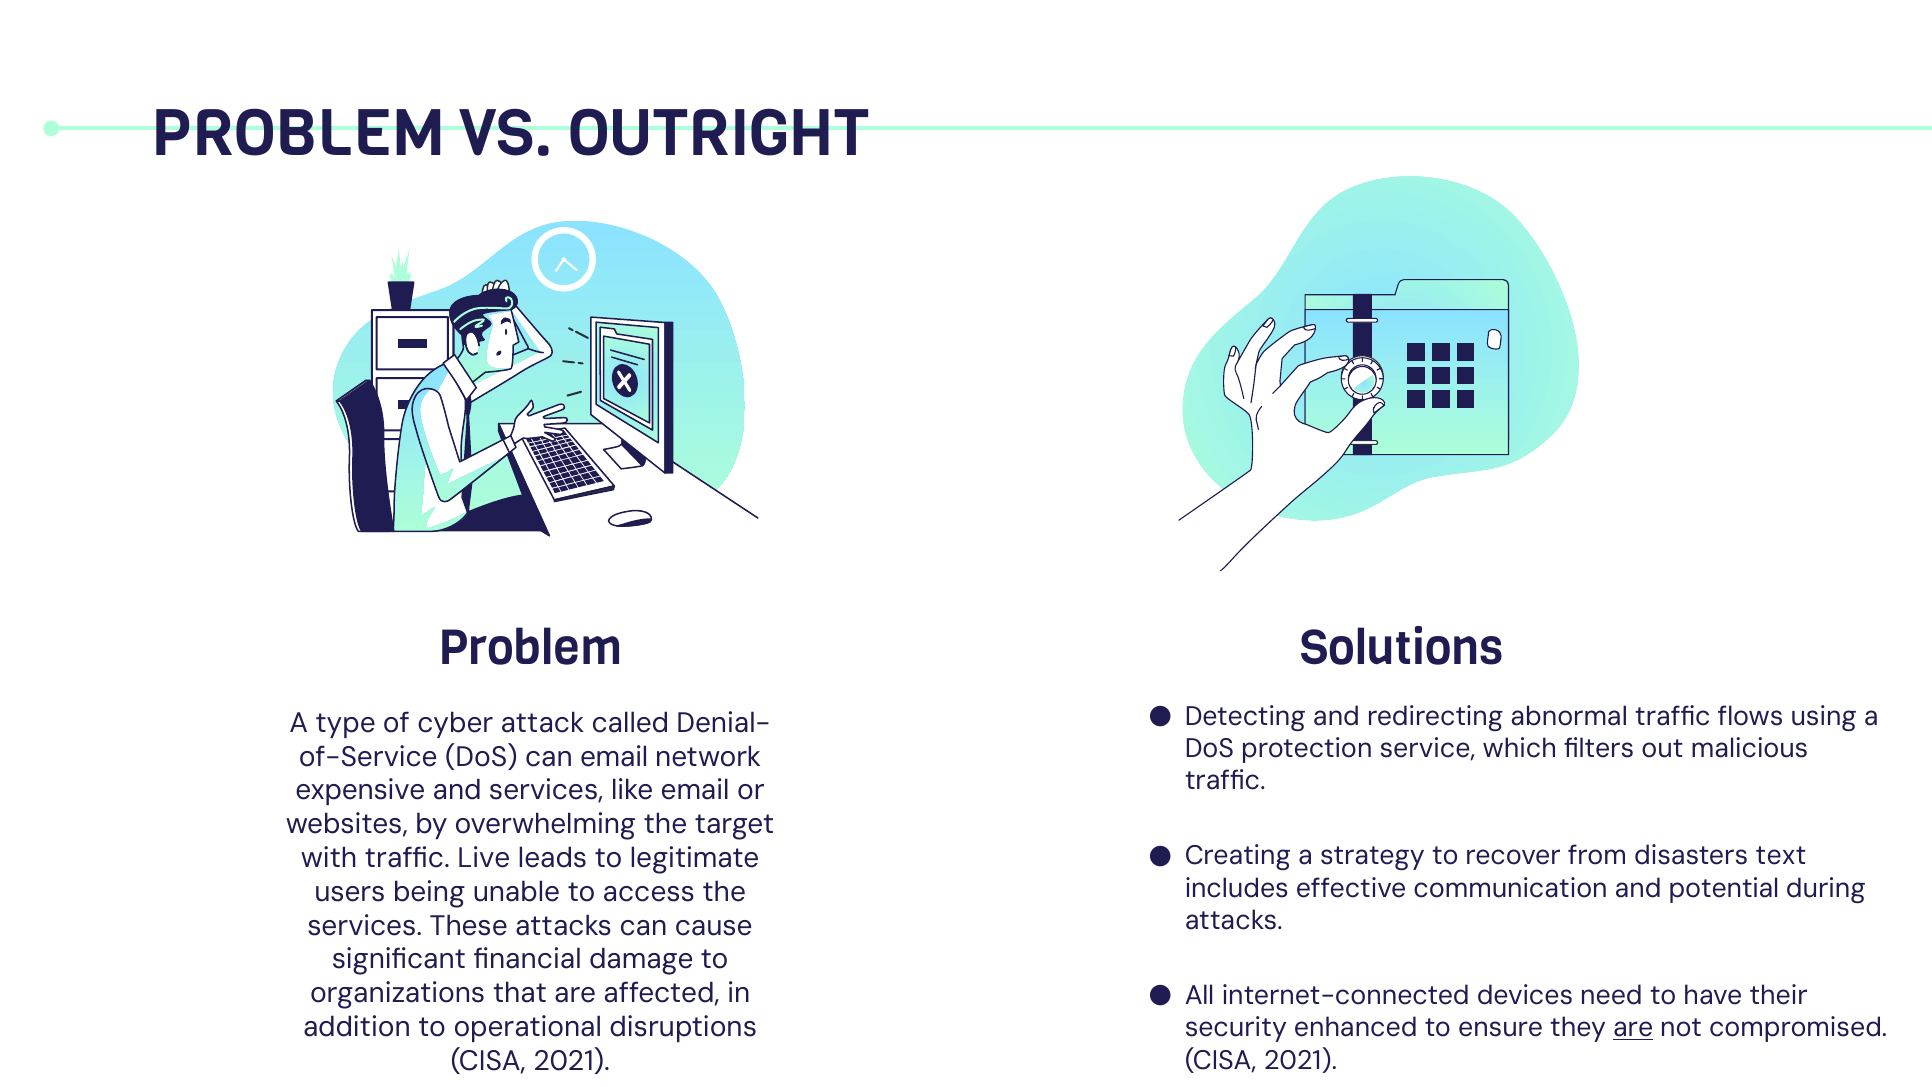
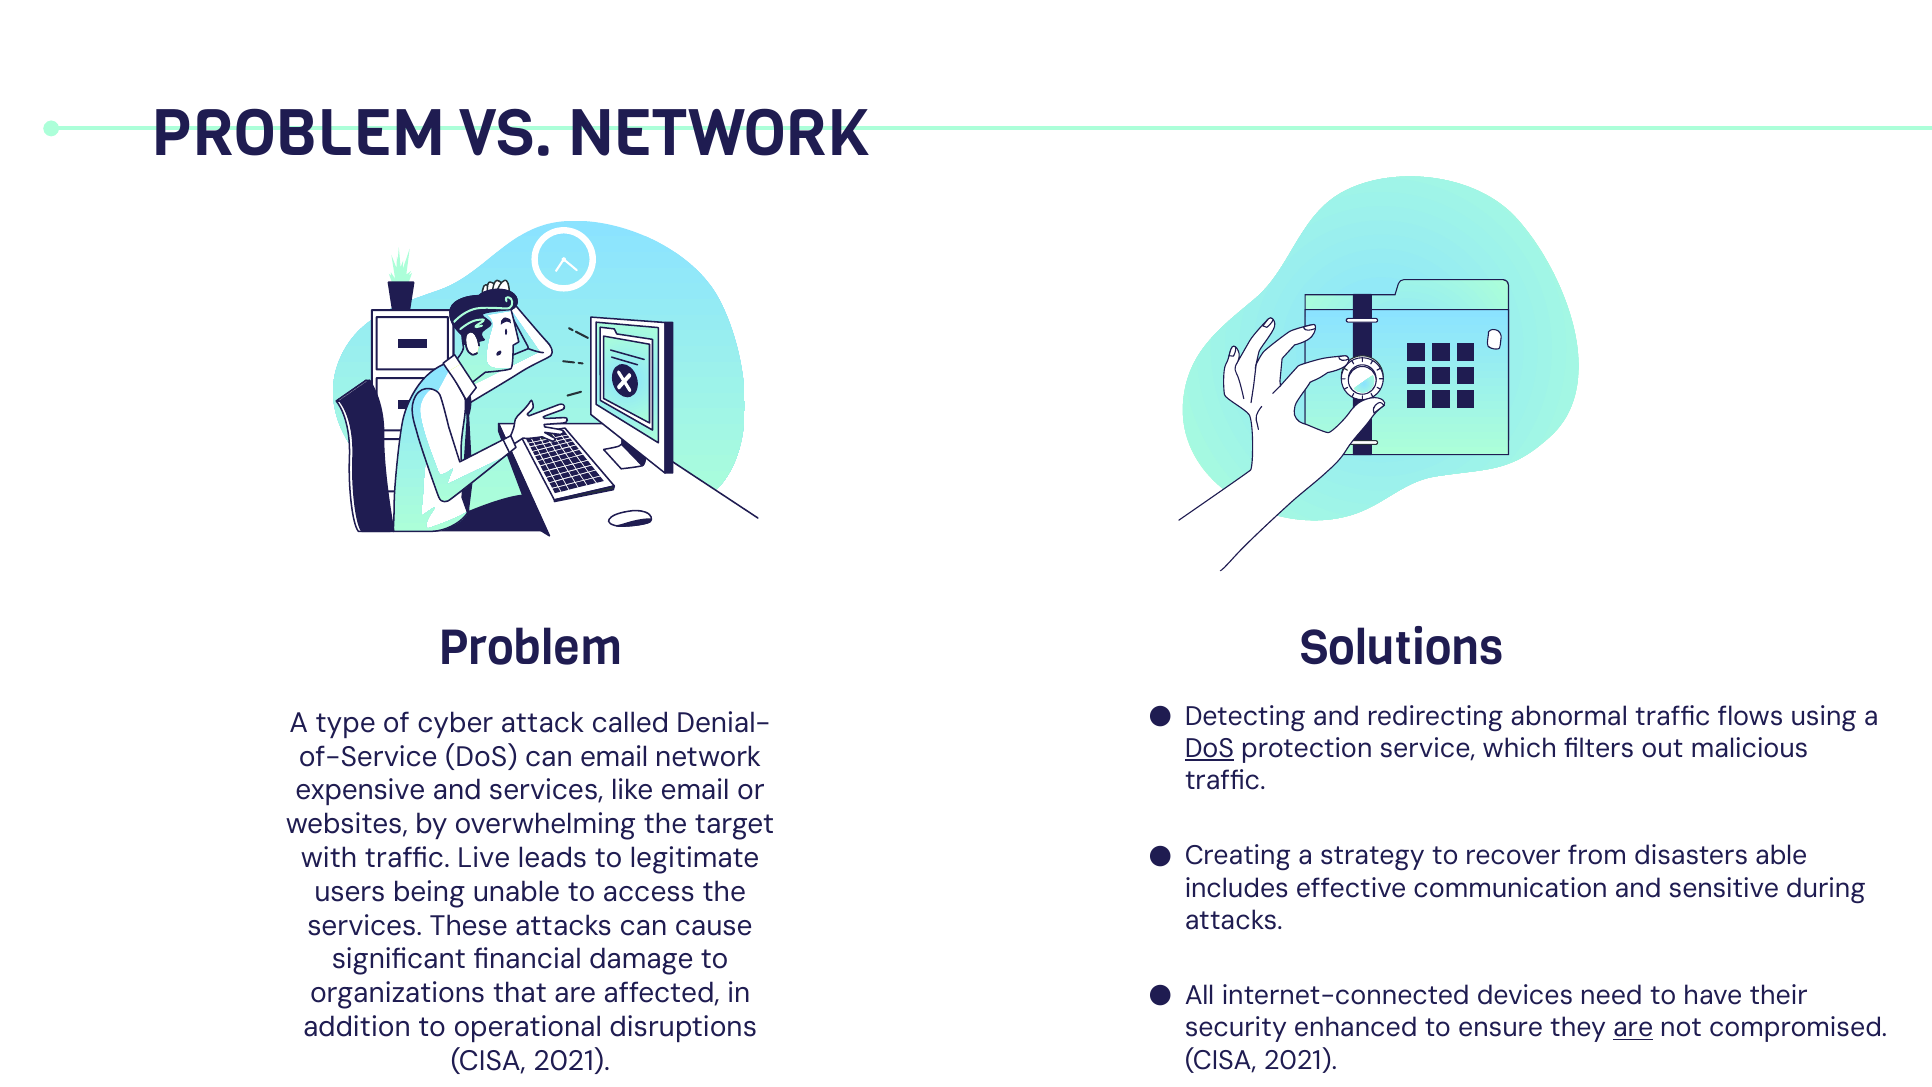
VS OUTRIGHT: OUTRIGHT -> NETWORK (720, 134)
DoS underline: none -> present (1209, 748)
text: text -> able (1781, 856)
potential: potential -> sensitive (1724, 888)
